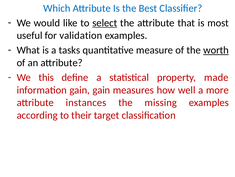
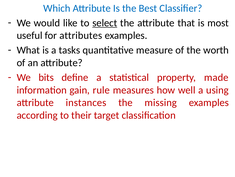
validation: validation -> attributes (81, 35)
worth underline: present -> none (216, 50)
this: this -> bits (46, 77)
gain gain: gain -> rule (101, 90)
more: more -> using (217, 90)
